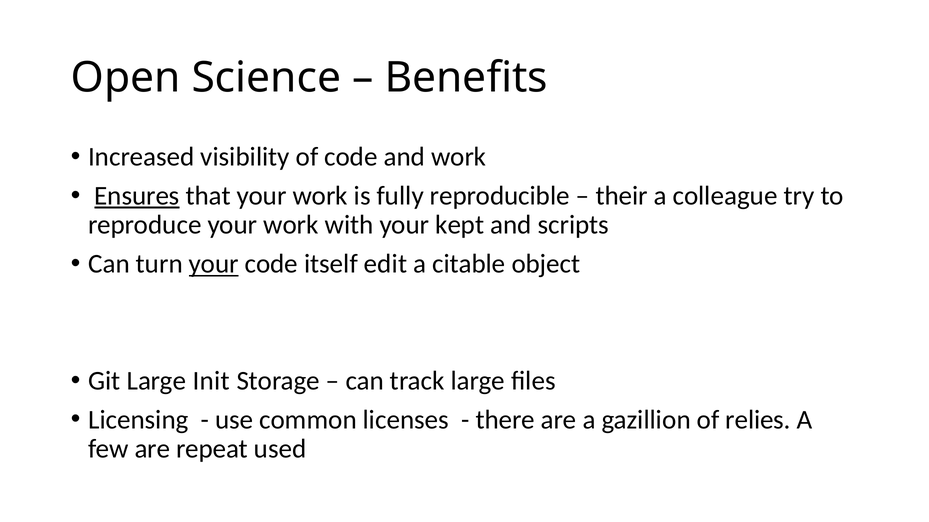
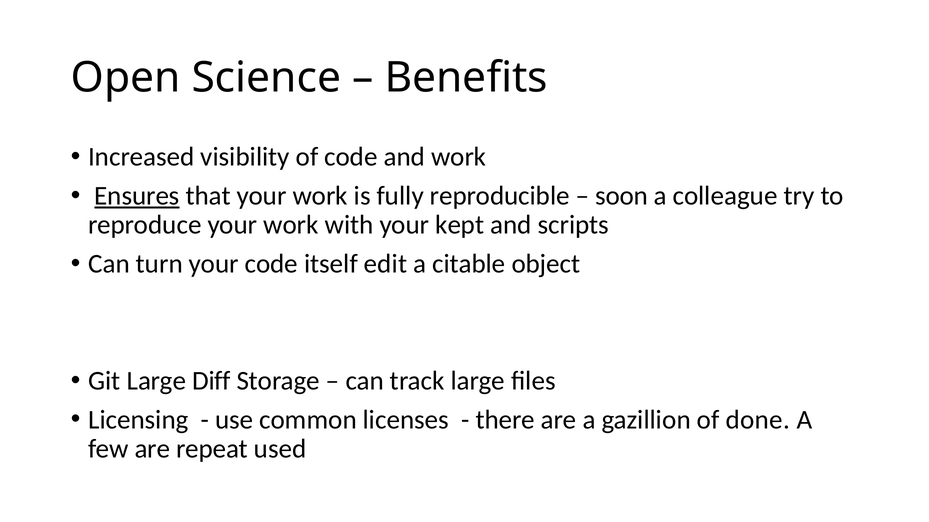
their: their -> soon (622, 196)
your underline: present -> none (214, 264)
Init: Init -> Diff (211, 381)
relies: relies -> done (758, 420)
